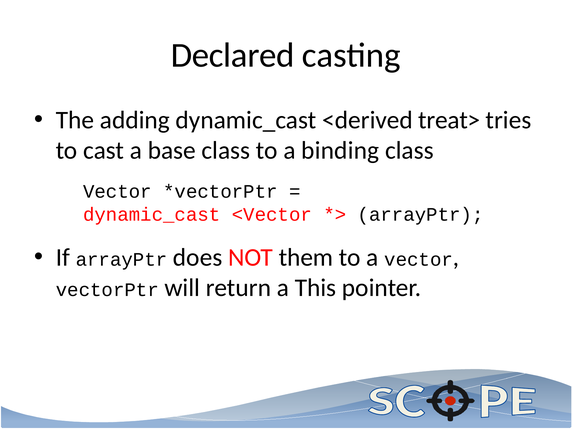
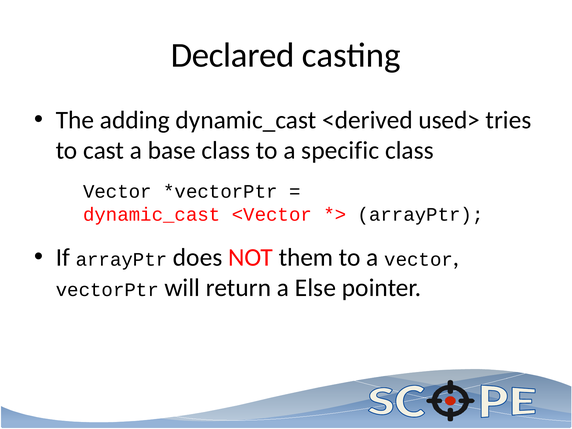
treat>: treat> -> used> (449, 120)
binding: binding -> specific (340, 151)
This: This -> Else (315, 288)
